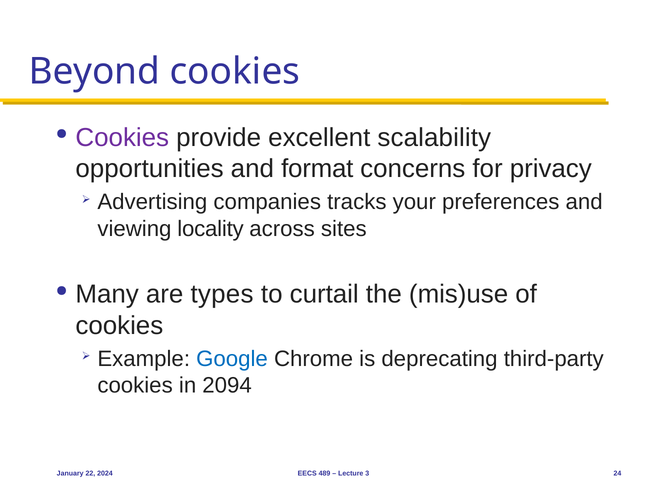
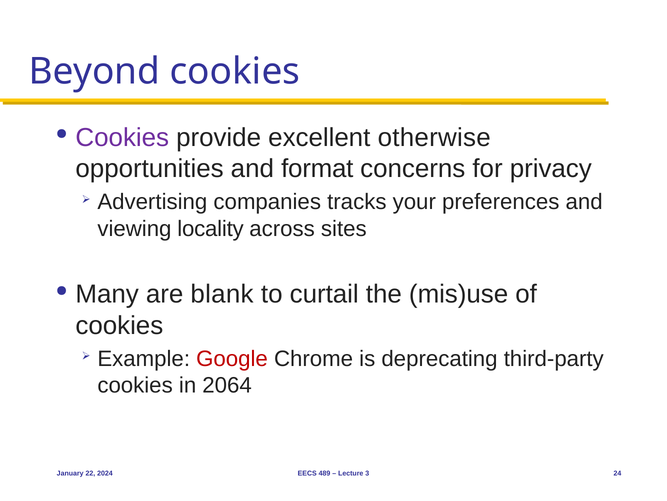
scalability: scalability -> otherwise (434, 137)
types: types -> blank (222, 294)
Google colour: blue -> red (232, 358)
2094: 2094 -> 2064 (227, 385)
